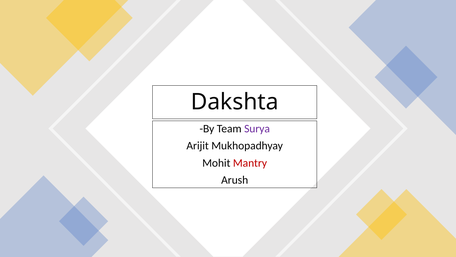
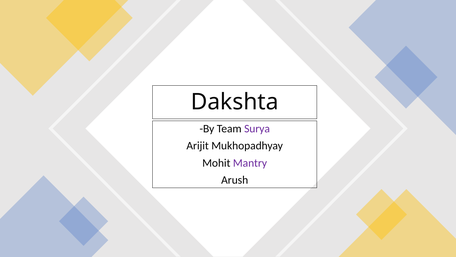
Mantry colour: red -> purple (250, 163)
